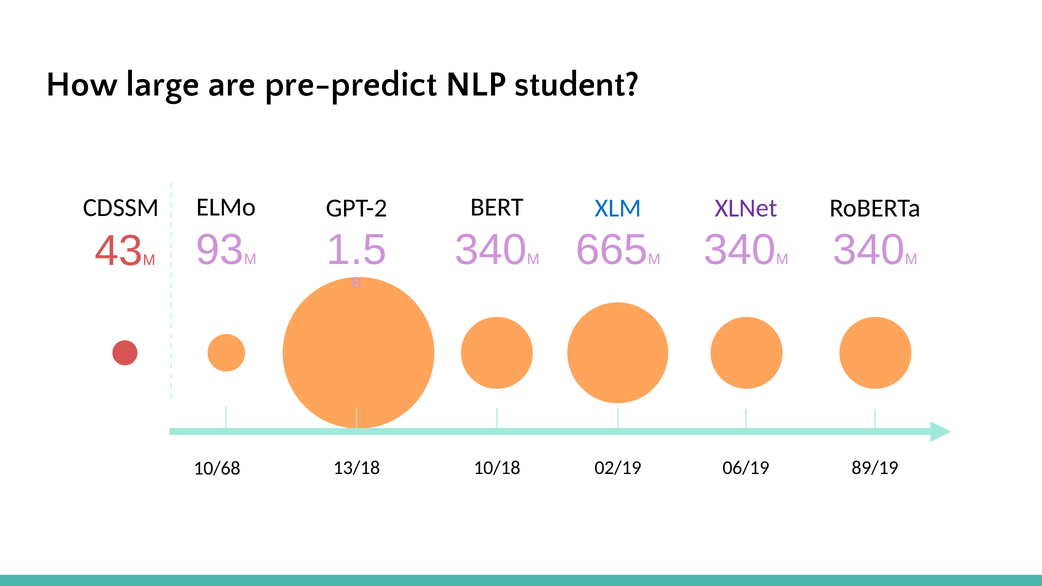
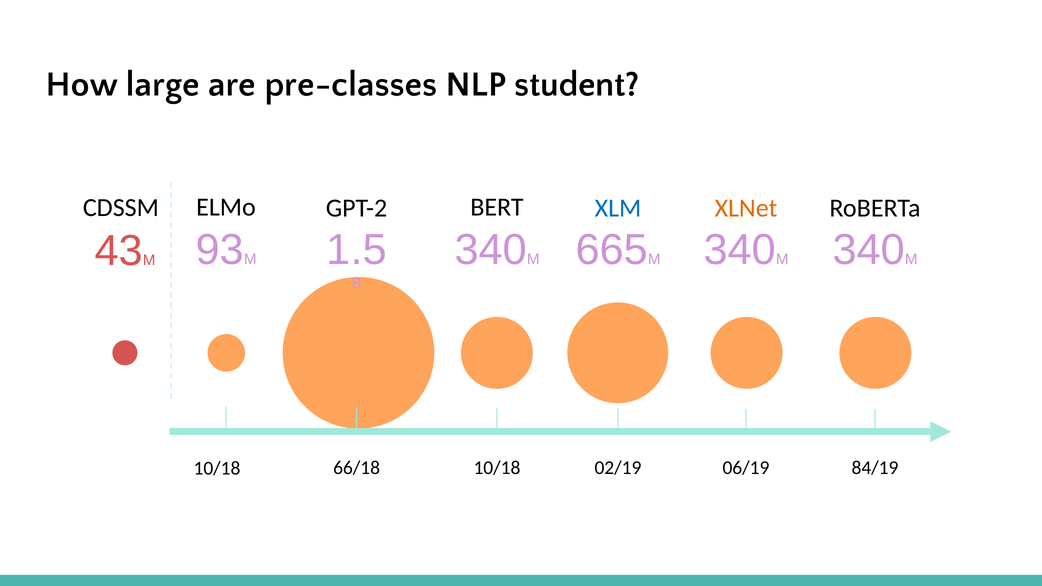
pre-predict: pre-predict -> pre-classes (351, 84)
XLNet colour: purple -> orange (746, 208)
13/18: 13/18 -> 66/18 (357, 468)
89/19: 89/19 -> 84/19 (875, 468)
10/68: 10/68 -> 10/18 (217, 468)
